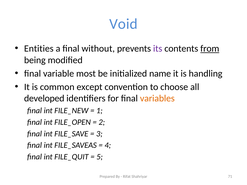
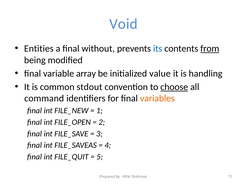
its colour: purple -> blue (158, 49)
most: most -> array (86, 74)
name: name -> value (160, 74)
except: except -> stdout (89, 87)
choose underline: none -> present (174, 87)
developed: developed -> command (44, 99)
